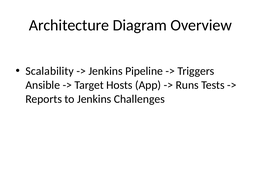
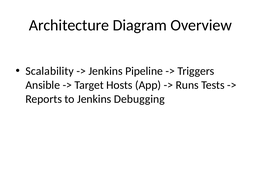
Challenges: Challenges -> Debugging (139, 99)
